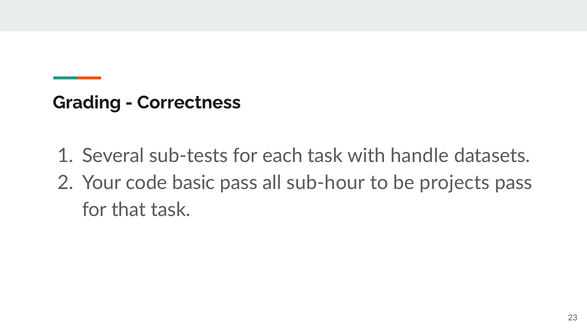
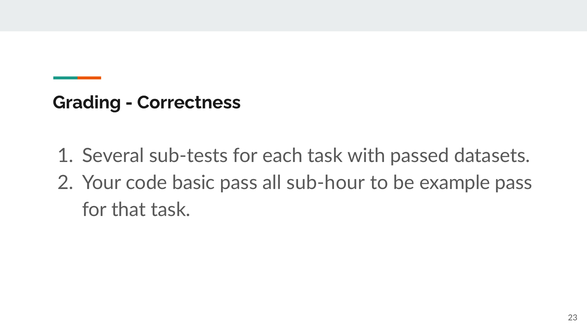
handle: handle -> passed (420, 156)
projects: projects -> example (455, 183)
